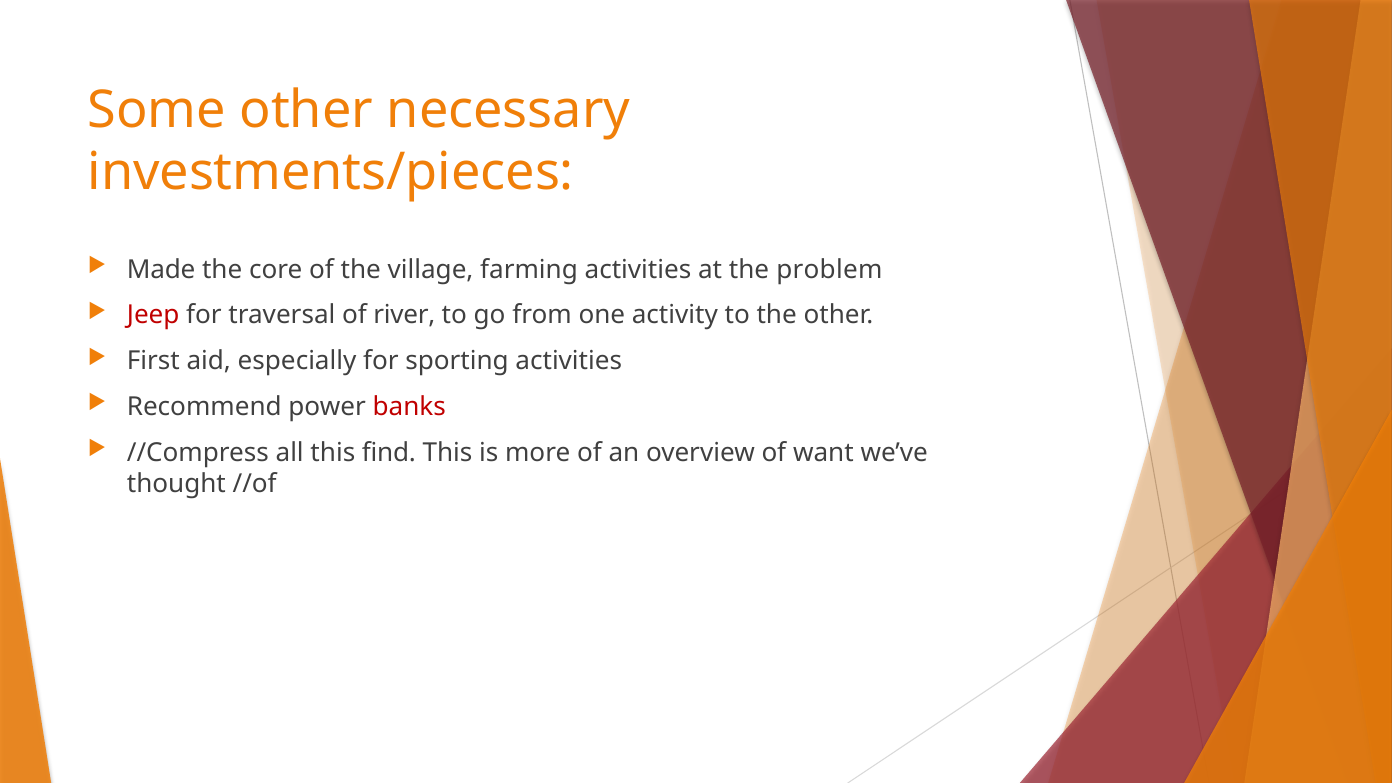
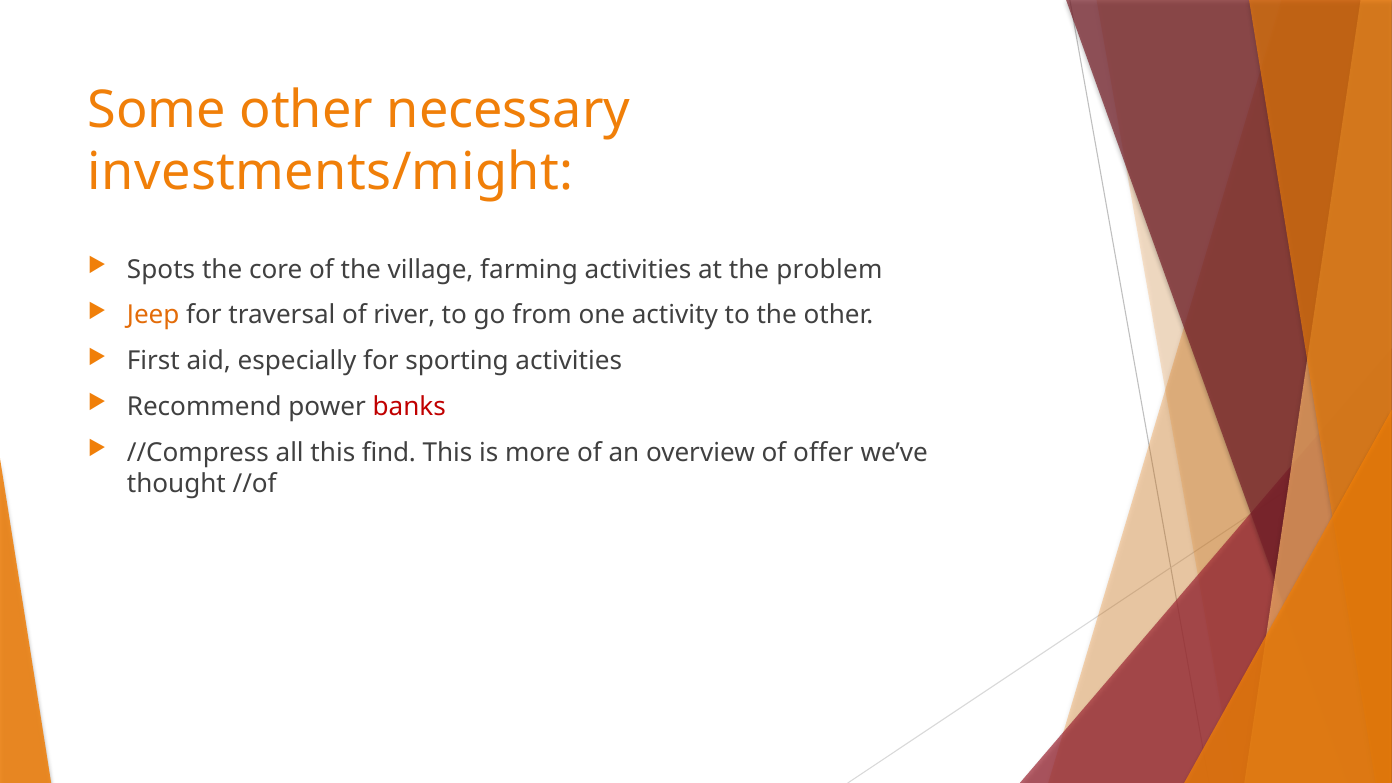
investments/pieces: investments/pieces -> investments/might (331, 172)
Made: Made -> Spots (161, 269)
Jeep colour: red -> orange (153, 315)
want: want -> offer (823, 453)
